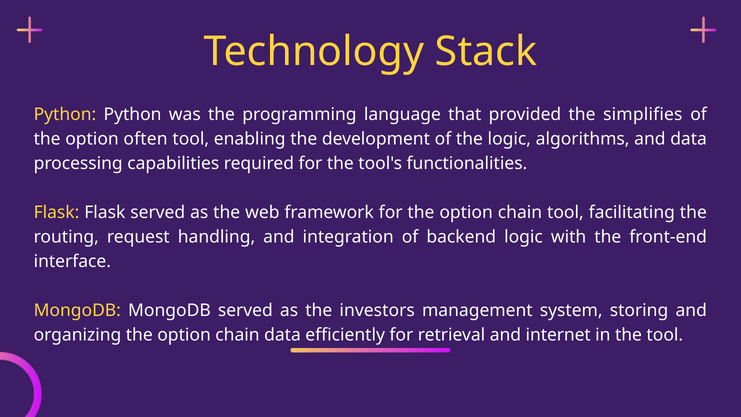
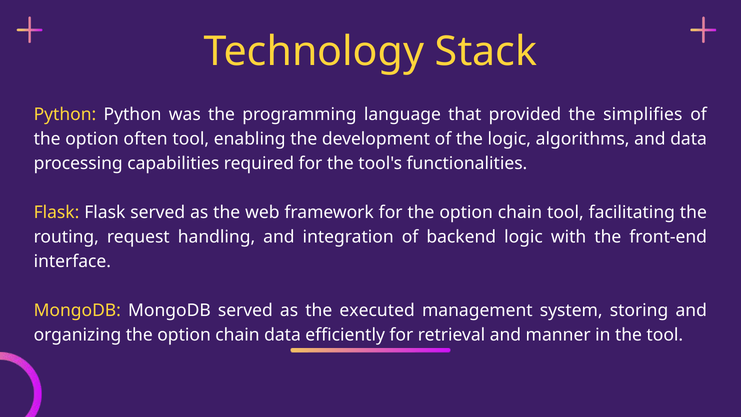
investors: investors -> executed (377, 310)
internet: internet -> manner (558, 335)
